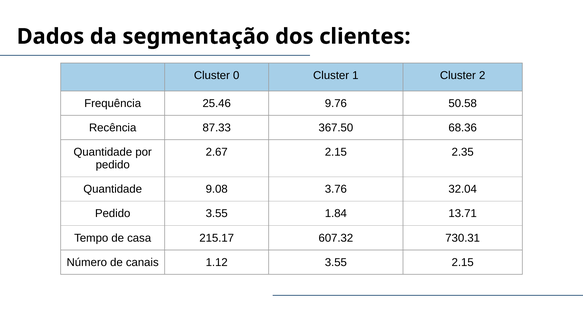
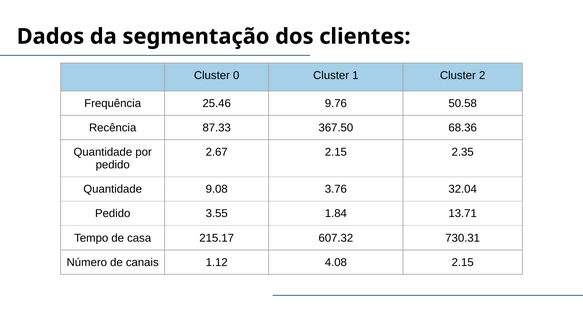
1.12 3.55: 3.55 -> 4.08 (336, 262)
